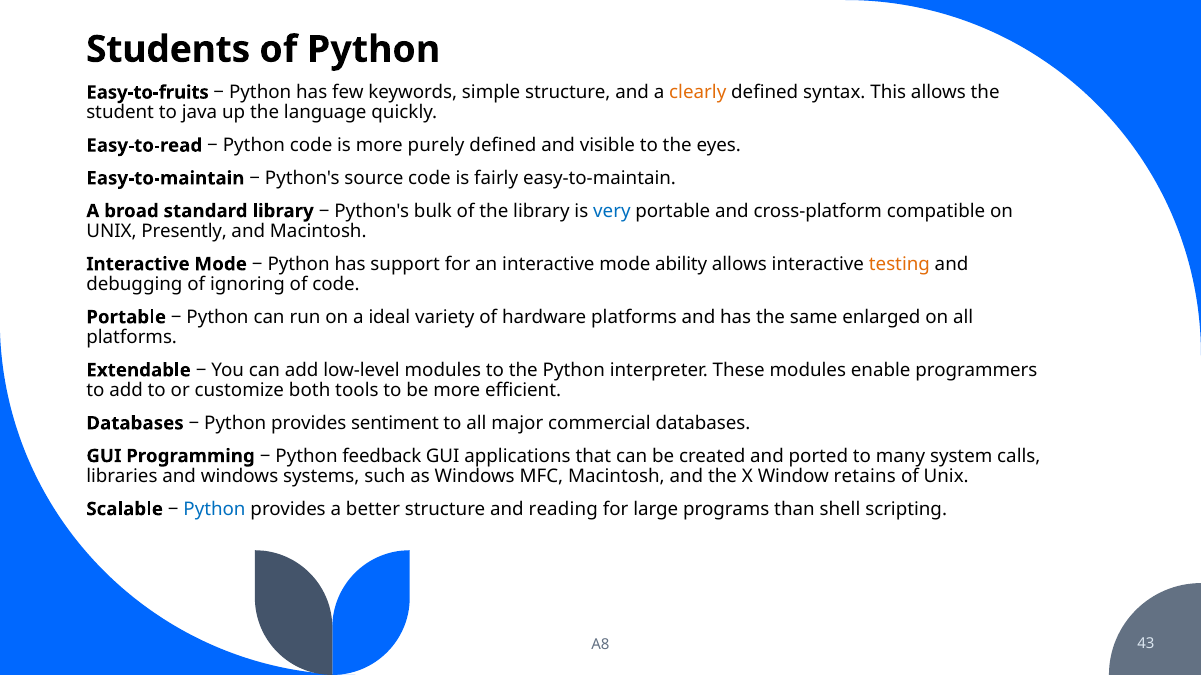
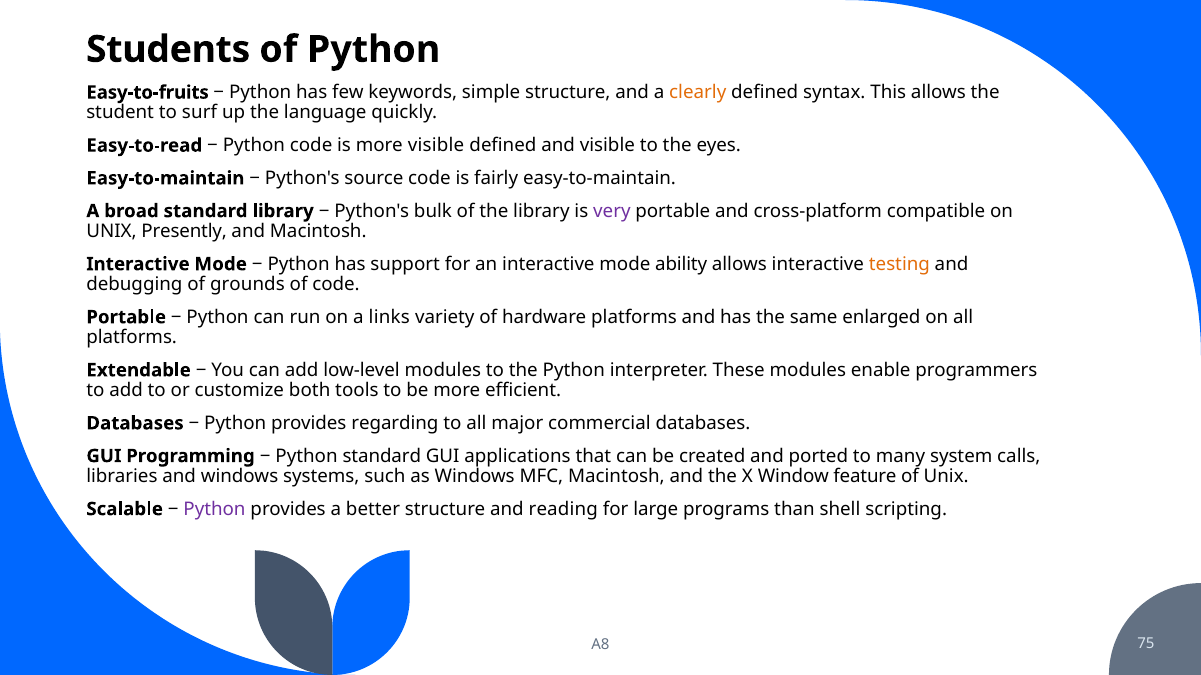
java: java -> surf (199, 113)
more purely: purely -> visible (436, 146)
very colour: blue -> purple (612, 211)
ignoring: ignoring -> grounds (247, 285)
ideal: ideal -> links (389, 317)
sentiment: sentiment -> regarding (395, 424)
Python feedback: feedback -> standard (382, 456)
retains: retains -> feature (865, 477)
Python colour: blue -> purple (215, 509)
43: 43 -> 75 (1146, 644)
